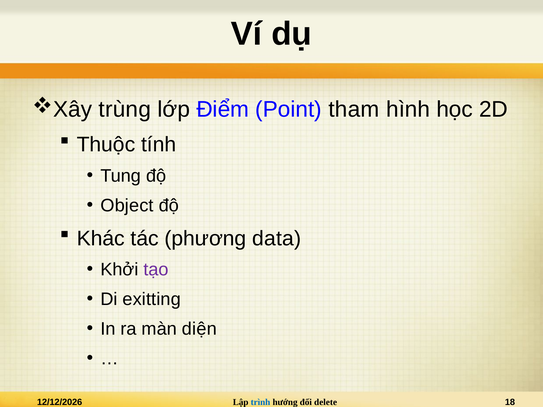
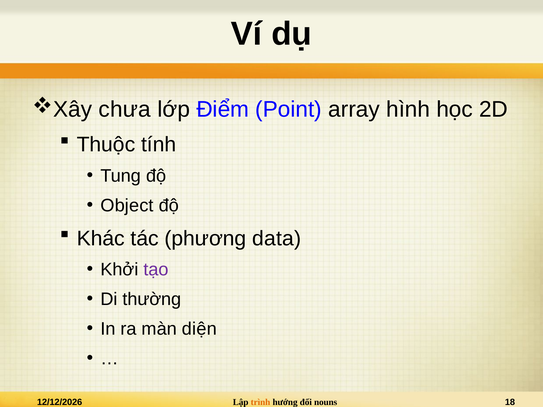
trùng: trùng -> chưa (125, 109)
tham: tham -> array (354, 109)
exitting: exitting -> thường (152, 300)
trình colour: blue -> orange (260, 402)
delete: delete -> nouns (326, 402)
